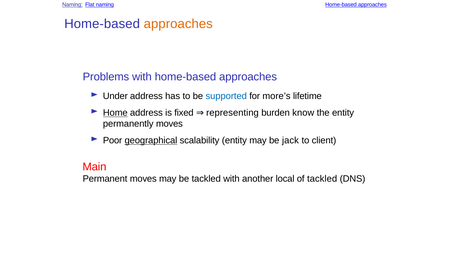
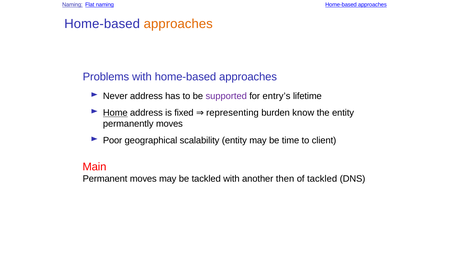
Under: Under -> Never (115, 96)
supported colour: blue -> purple (226, 96)
more’s: more’s -> entry’s (276, 96)
geographical underline: present -> none (151, 141)
jack: jack -> time (291, 141)
local: local -> then (285, 179)
